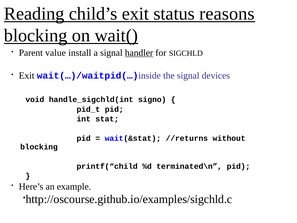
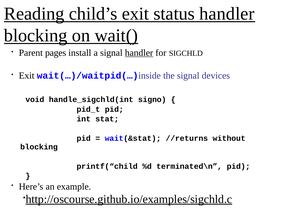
status reasons: reasons -> handler (227, 14)
value: value -> pages (56, 53)
http://oscourse.github.io/examples/sigchld.c underline: none -> present (129, 199)
